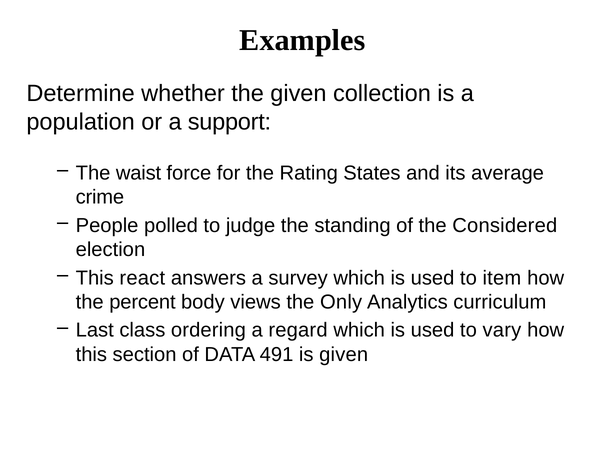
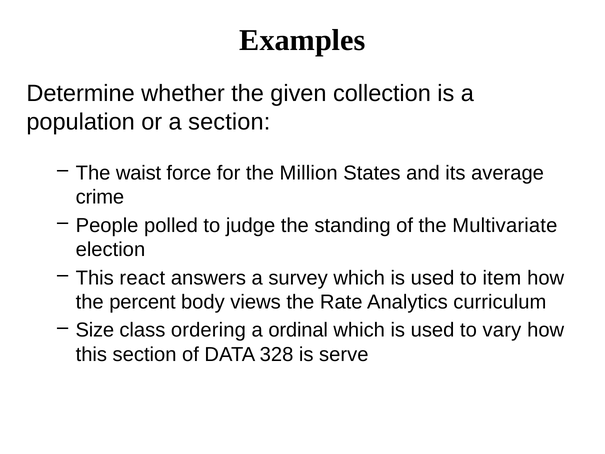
a support: support -> section (229, 122)
Rating: Rating -> Million (309, 173)
Considered: Considered -> Multivariate (505, 225)
Only: Only -> Rate (341, 302)
Last: Last -> Size (95, 330)
regard: regard -> ordinal (298, 330)
491: 491 -> 328 (277, 354)
is given: given -> serve (344, 354)
